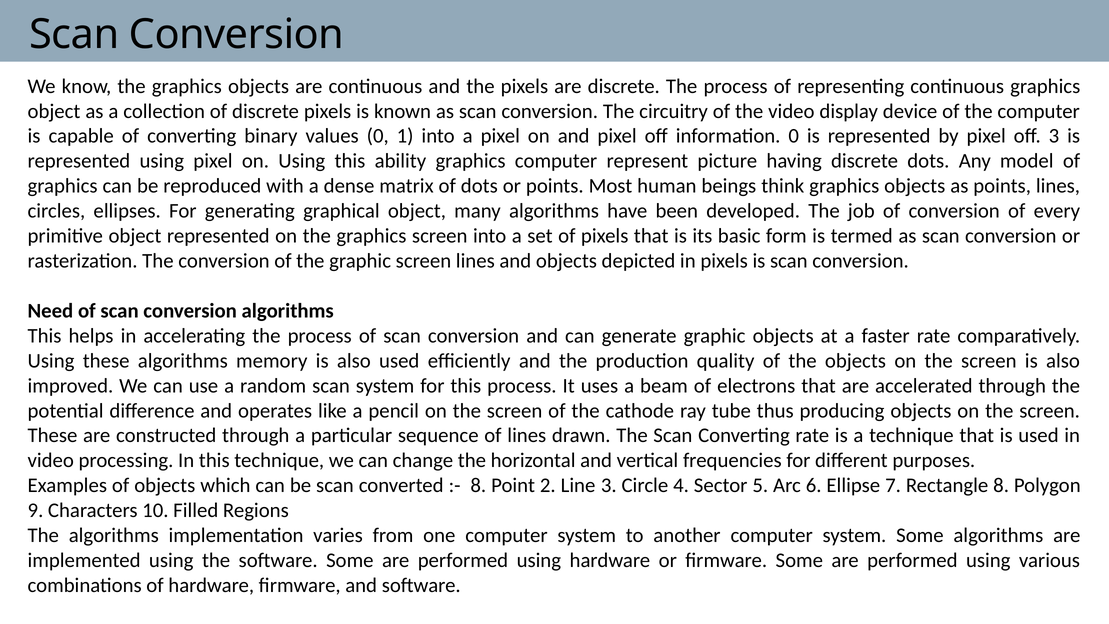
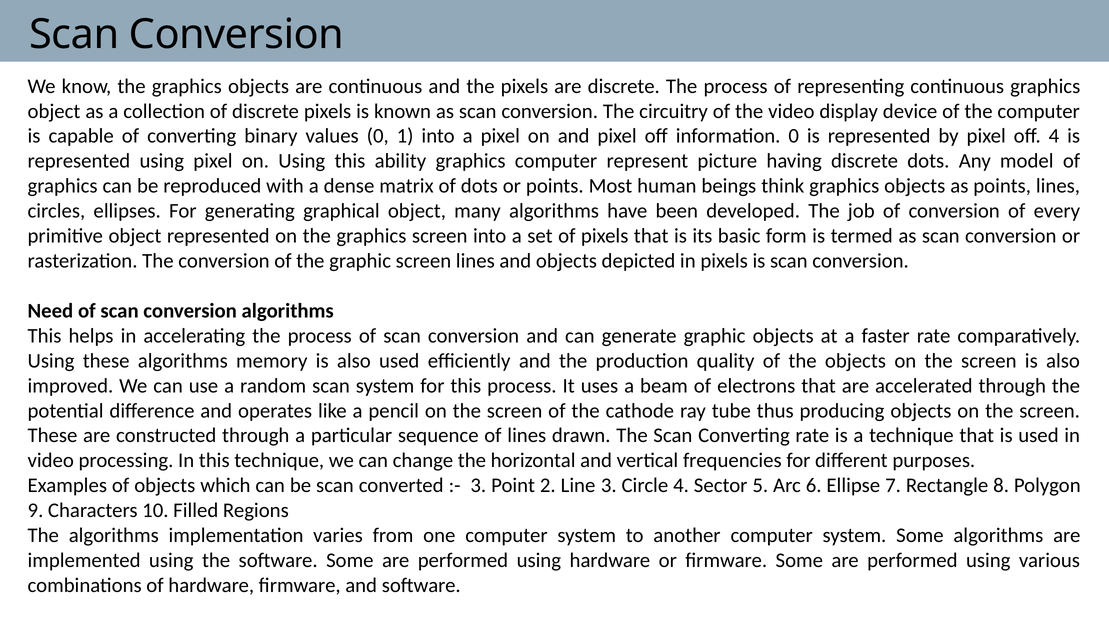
off 3: 3 -> 4 (1054, 136)
8: 8 -> 3 (478, 485)
